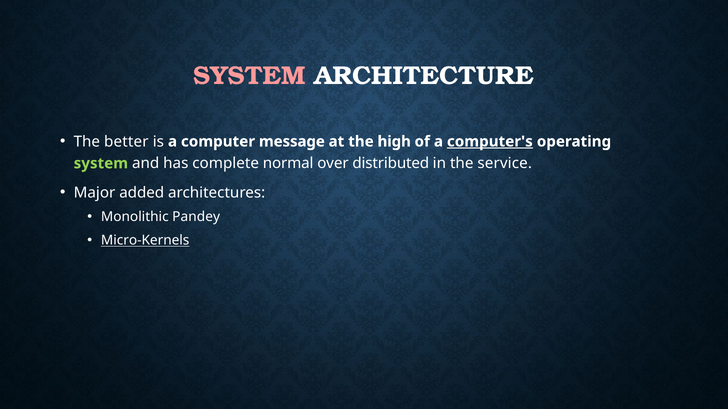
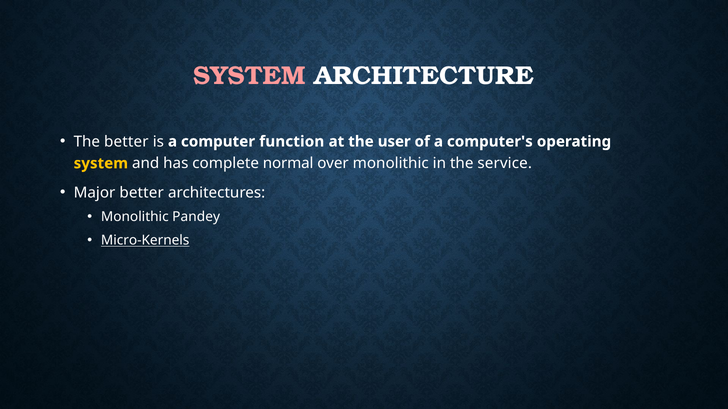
message: message -> function (292, 142)
high: high -> user (394, 142)
computer's underline: present -> none (490, 142)
system colour: light green -> yellow (101, 164)
over distributed: distributed -> monolithic (391, 164)
Major added: added -> better (142, 193)
